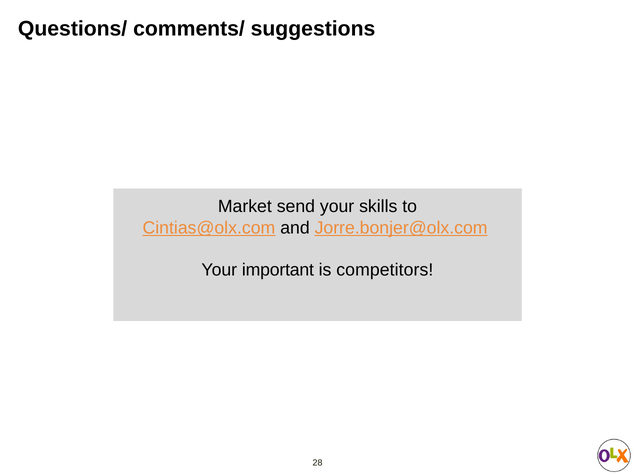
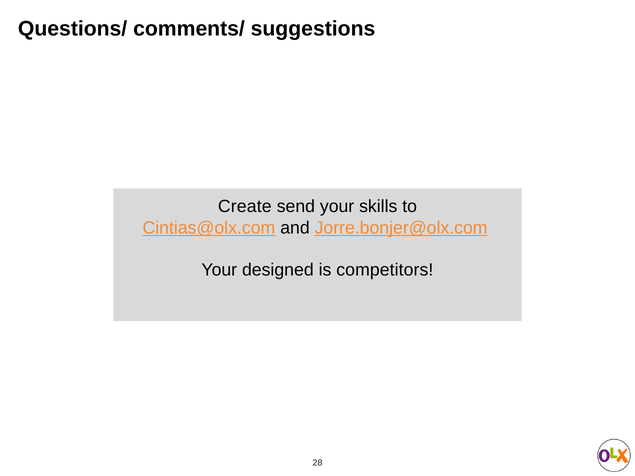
Market: Market -> Create (245, 207)
important: important -> designed (278, 270)
